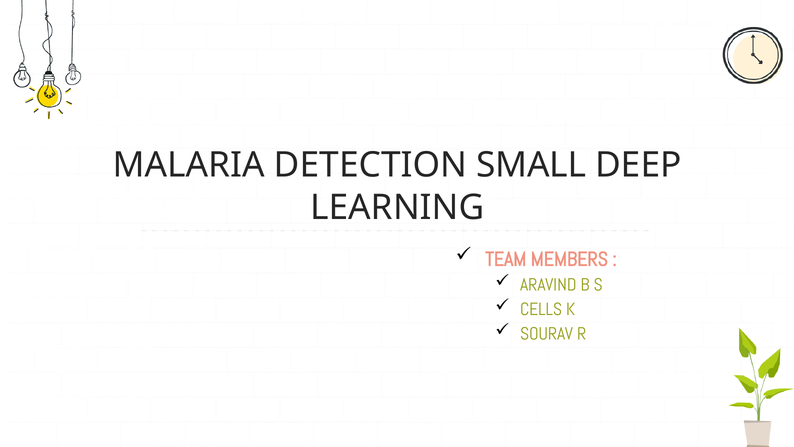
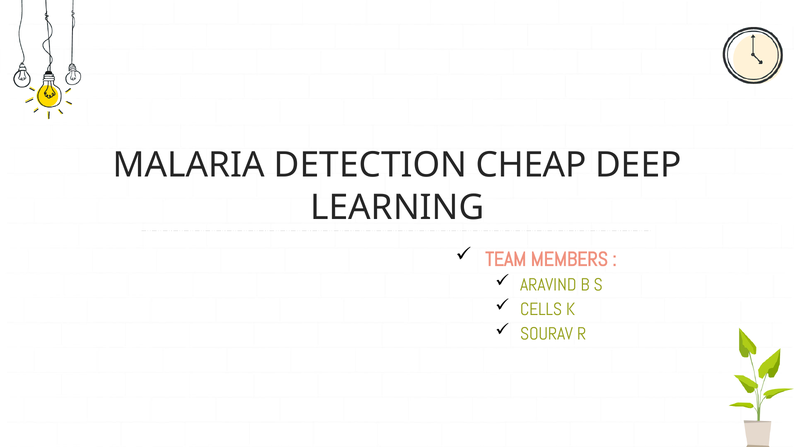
SMALL: SMALL -> CHEAP (531, 165)
